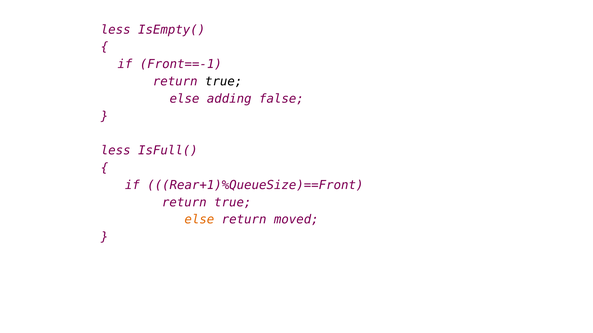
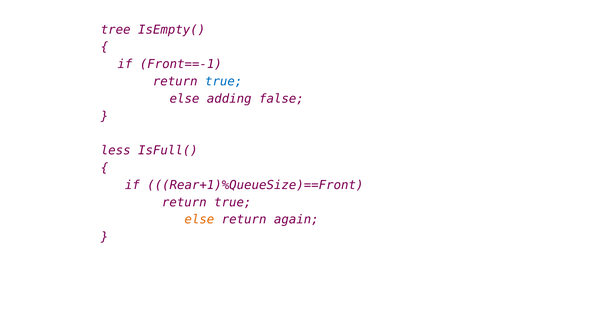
less: less -> tree (116, 30)
true colour: black -> blue (224, 82)
moved: moved -> again (296, 220)
